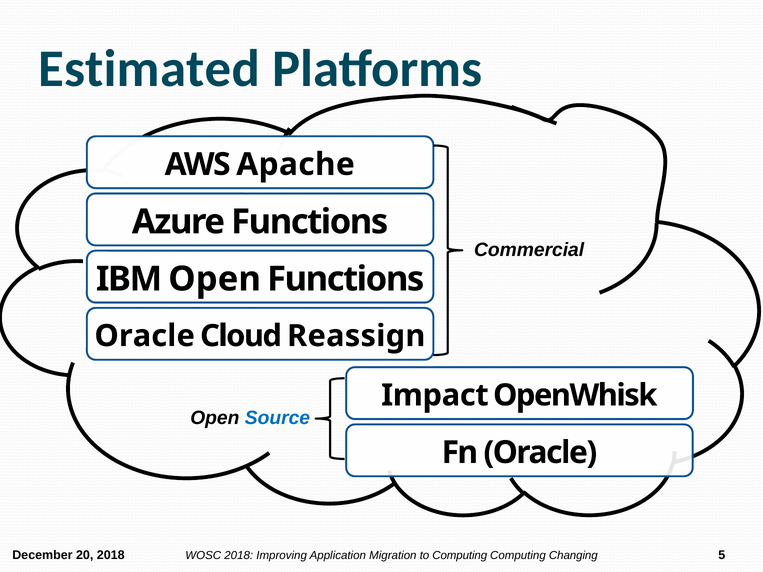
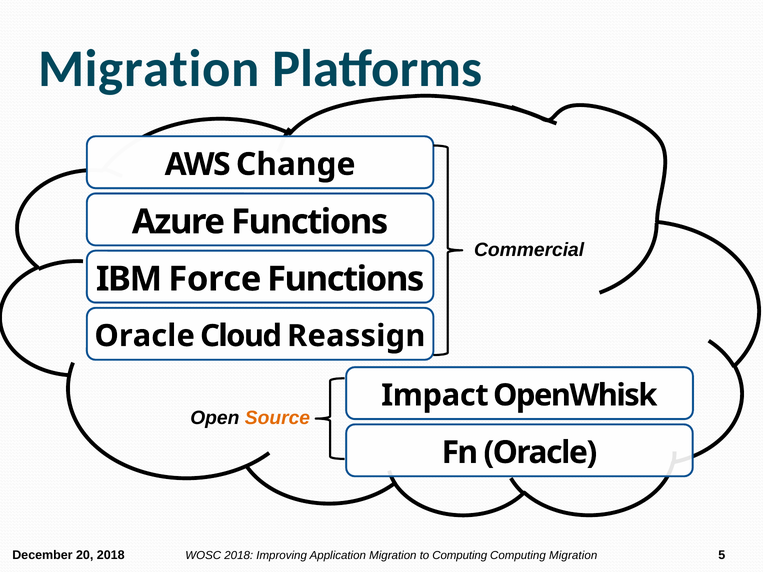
Estimated: Estimated -> Migration (149, 69)
Apache: Apache -> Change (296, 164)
IBM Open: Open -> Force (215, 279)
Source colour: blue -> orange (277, 418)
Changing: Changing -> Migration (573, 556)
